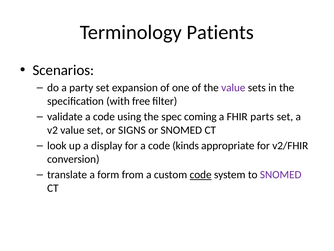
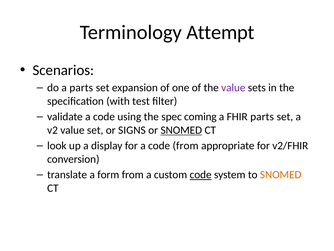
Patients: Patients -> Attempt (220, 32)
a party: party -> parts (81, 88)
free: free -> test (141, 101)
SNOMED underline: none -> present (181, 130)
code kinds: kinds -> from (186, 146)
SNOMED colour: purple -> orange (281, 174)
